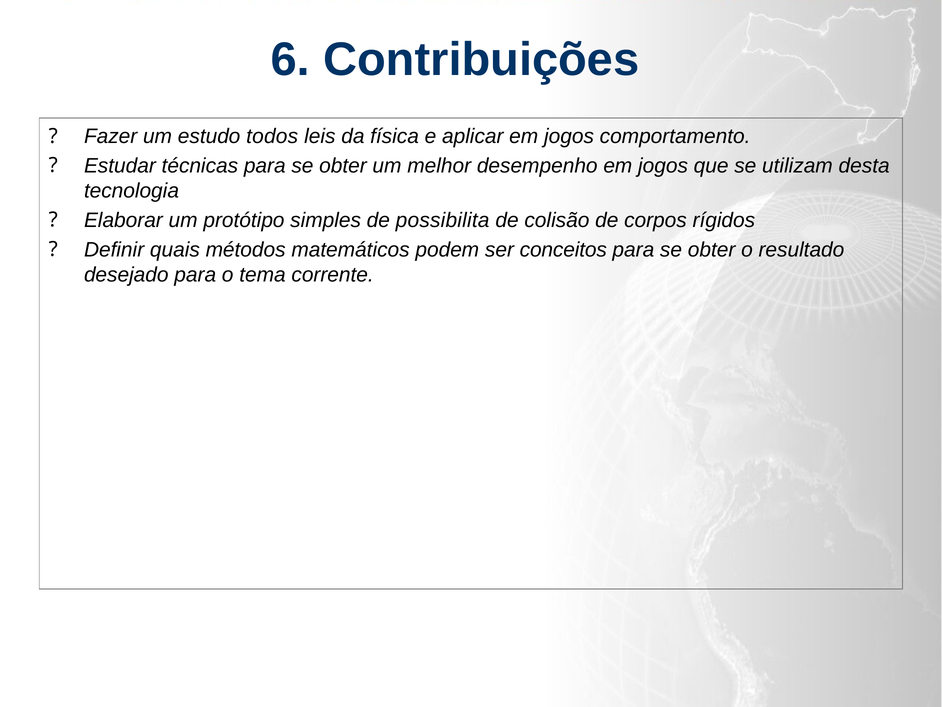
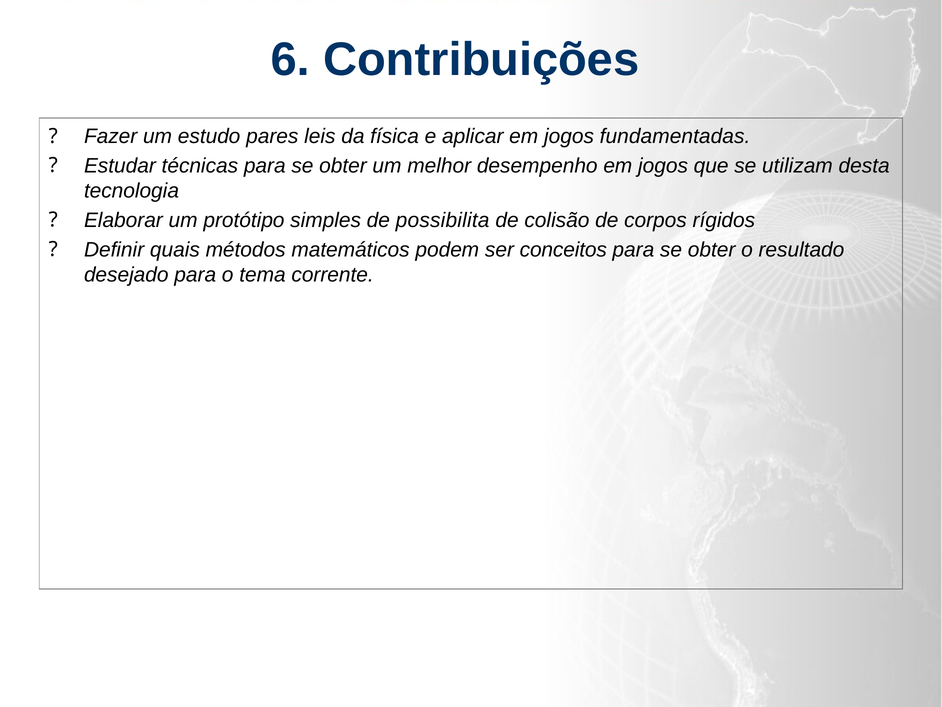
todos: todos -> pares (272, 136)
comportamento: comportamento -> fundamentadas (675, 136)
